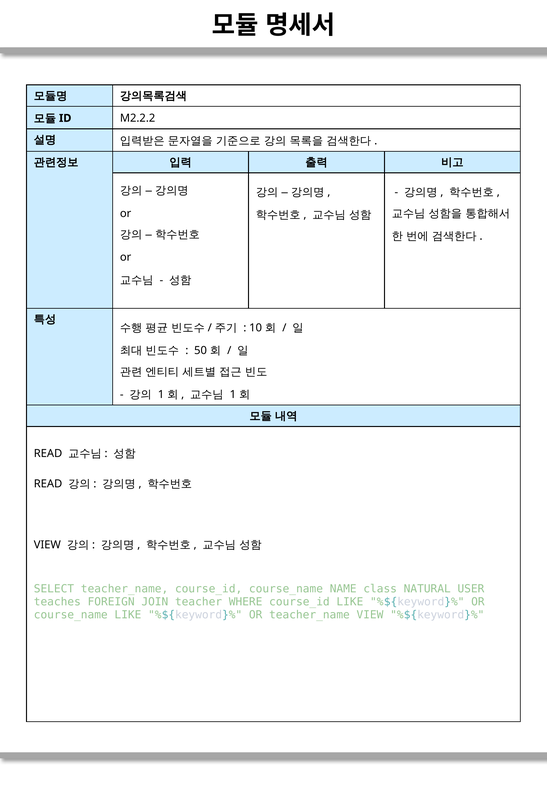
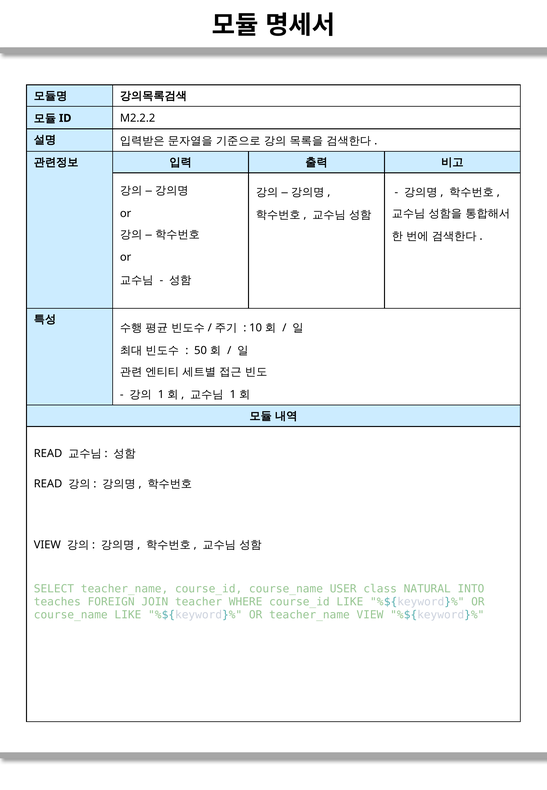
NAME: NAME -> USER (343, 589)
USER: USER -> INTO (471, 589)
